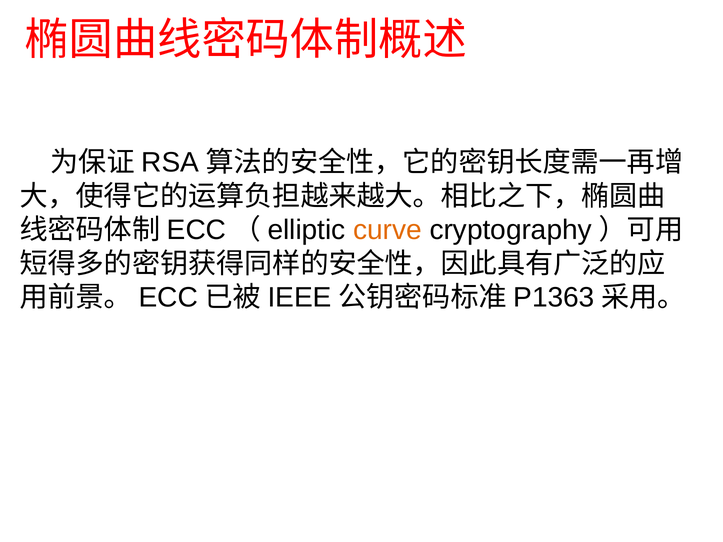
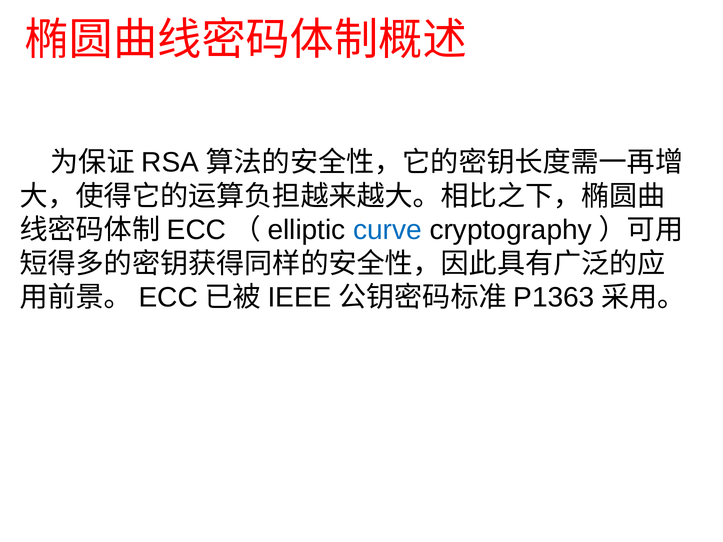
curve colour: orange -> blue (388, 230)
